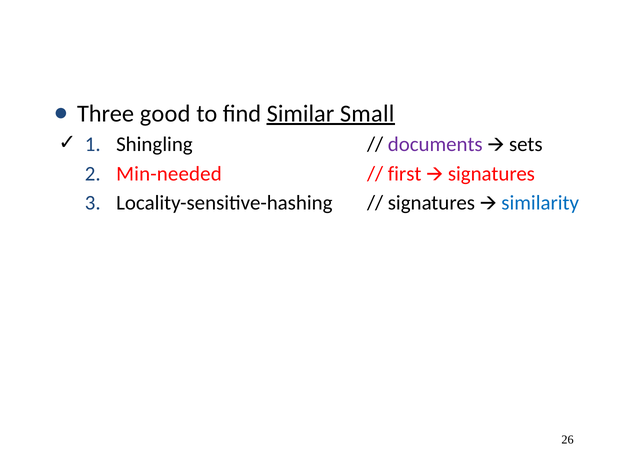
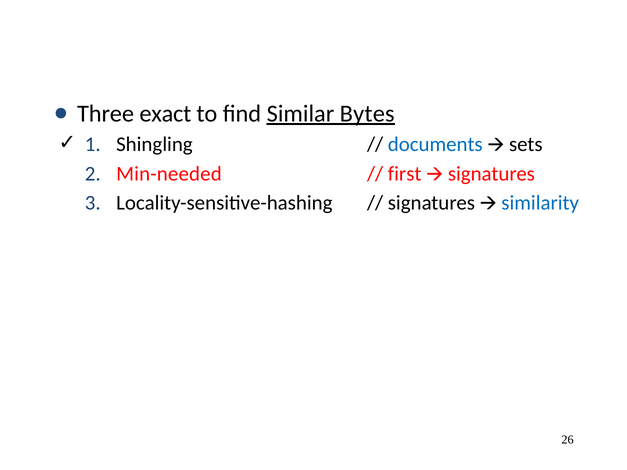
good: good -> exact (165, 114)
Small: Small -> Bytes (367, 114)
documents colour: purple -> blue (435, 145)
